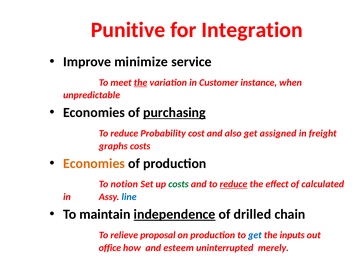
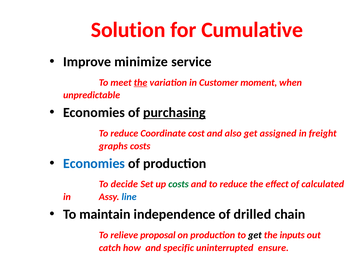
Punitive: Punitive -> Solution (128, 30)
Integration: Integration -> Cumulative (252, 30)
instance: instance -> moment (259, 82)
Probability: Probability -> Coordinate (163, 133)
Economies colour: orange -> blue (94, 163)
notion: notion -> decide (124, 184)
reduce underline: present -> none (234, 184)
independence underline: present -> none (175, 214)
get colour: blue -> black (255, 235)
office: office -> catch (110, 248)
esteem: esteem -> specific (179, 248)
merely: merely -> ensure (273, 248)
